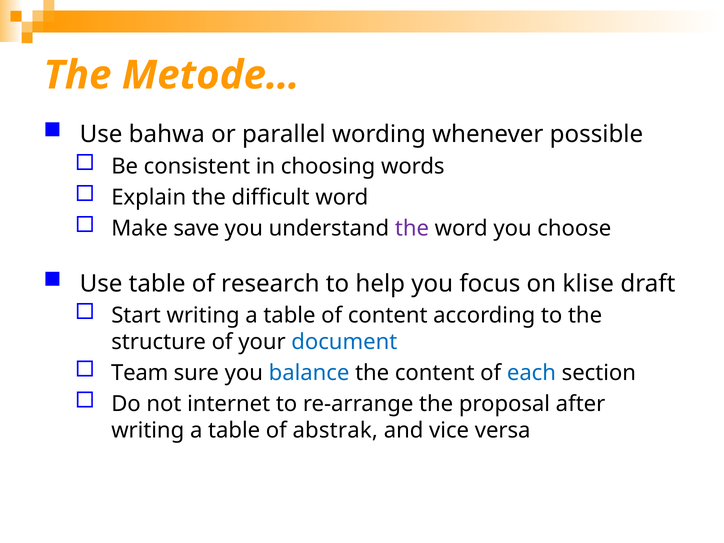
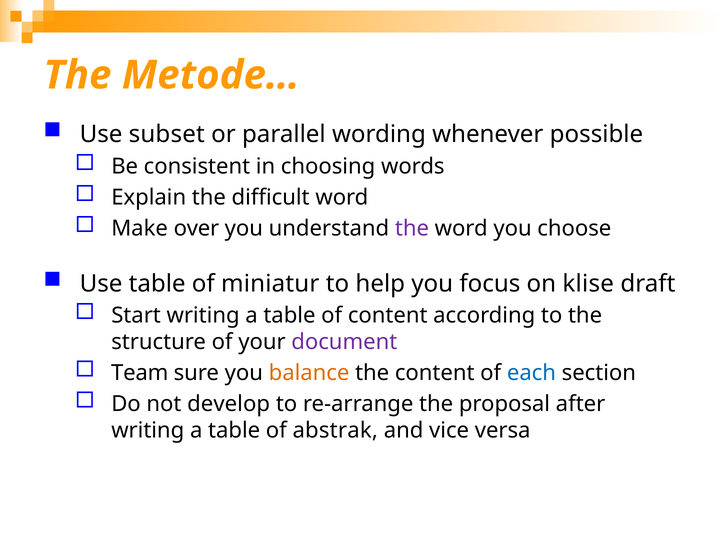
bahwa: bahwa -> subset (167, 134)
save: save -> over (196, 228)
research: research -> miniatur (270, 284)
document colour: blue -> purple (344, 342)
balance colour: blue -> orange (309, 373)
internet: internet -> develop (229, 404)
